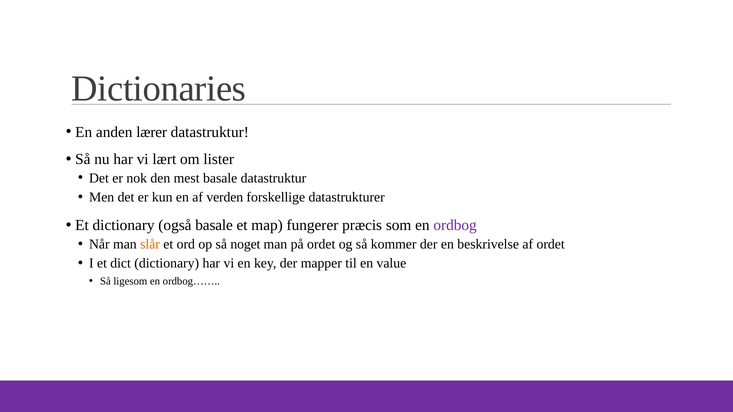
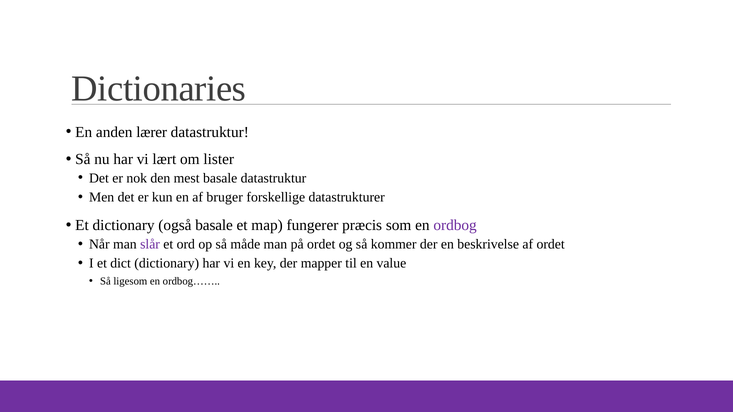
verden: verden -> bruger (225, 198)
slår colour: orange -> purple (150, 244)
noget: noget -> måde (245, 244)
